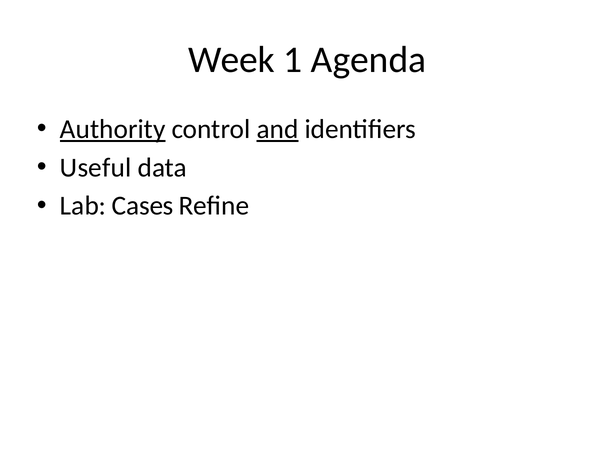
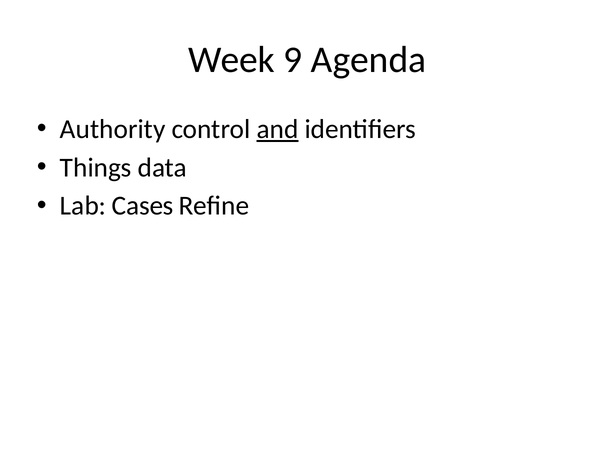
1: 1 -> 9 (293, 60)
Authority underline: present -> none (113, 129)
Useful: Useful -> Things (96, 167)
